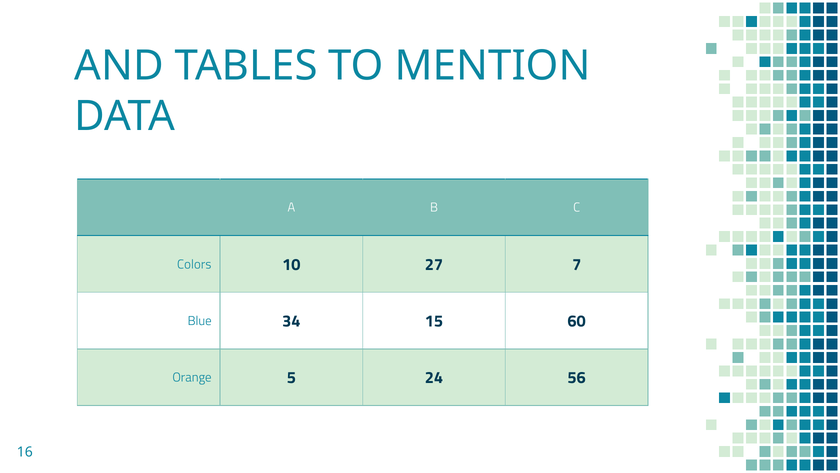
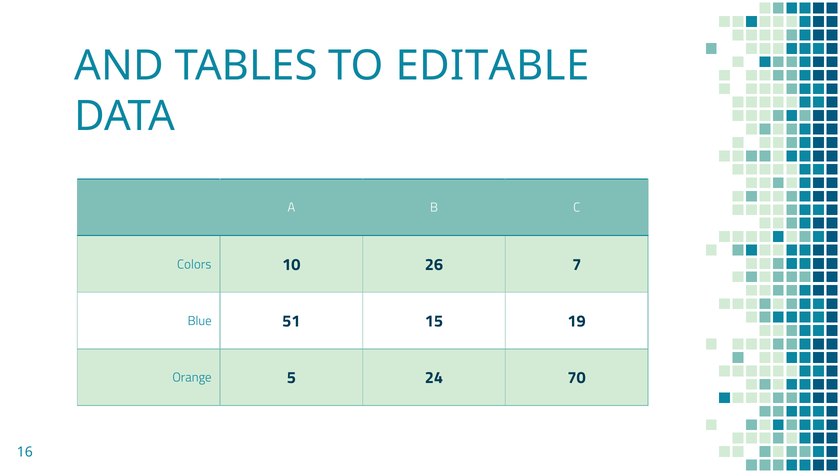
MENTION: MENTION -> EDITABLE (493, 66)
27: 27 -> 26 (434, 264)
34: 34 -> 51 (291, 321)
60: 60 -> 19 (577, 321)
56: 56 -> 70 (577, 378)
